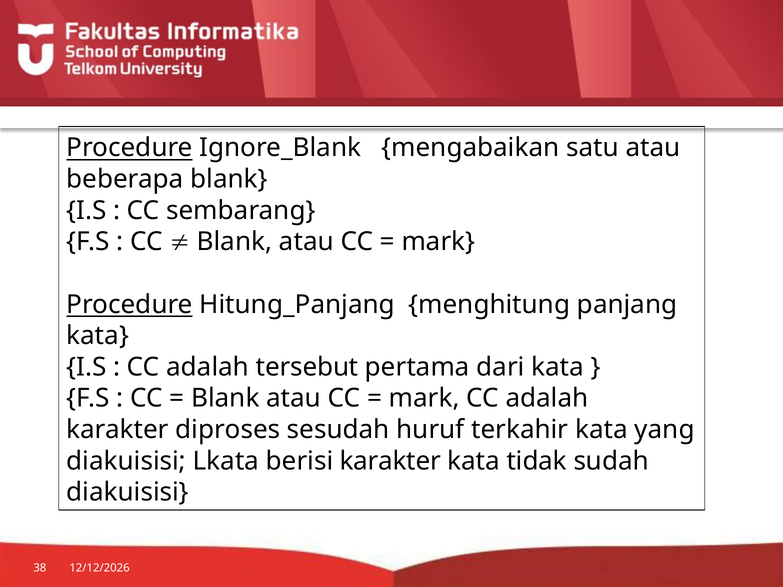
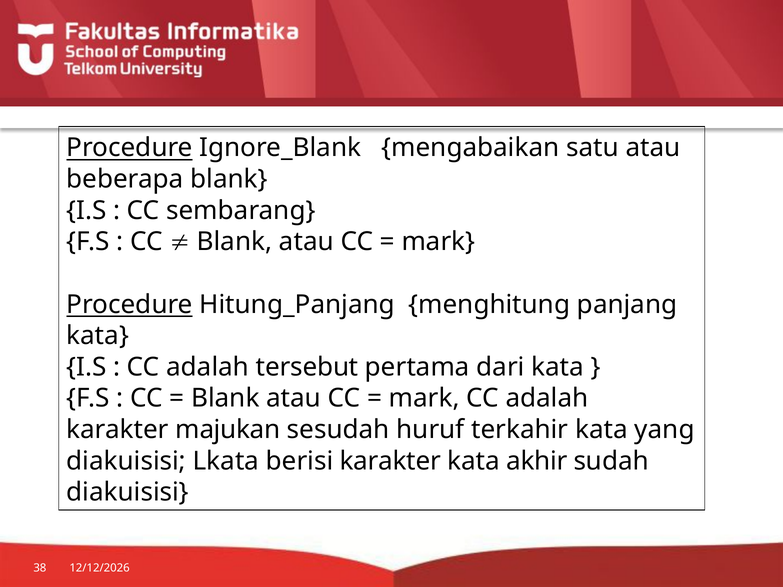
diproses: diproses -> majukan (228, 430)
tidak: tidak -> akhir (537, 461)
